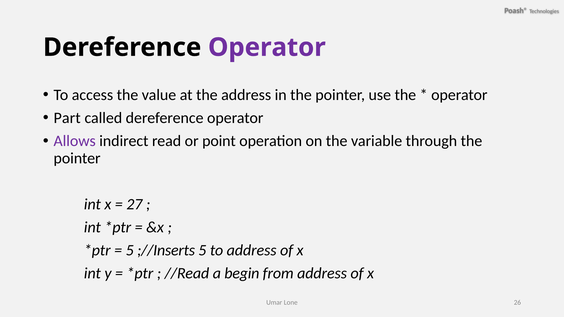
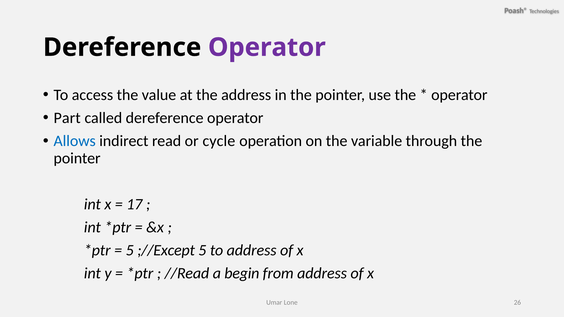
Allows colour: purple -> blue (75, 141)
point: point -> cycle (219, 141)
27: 27 -> 17 (134, 204)
;//Inserts: ;//Inserts -> ;//Except (166, 250)
